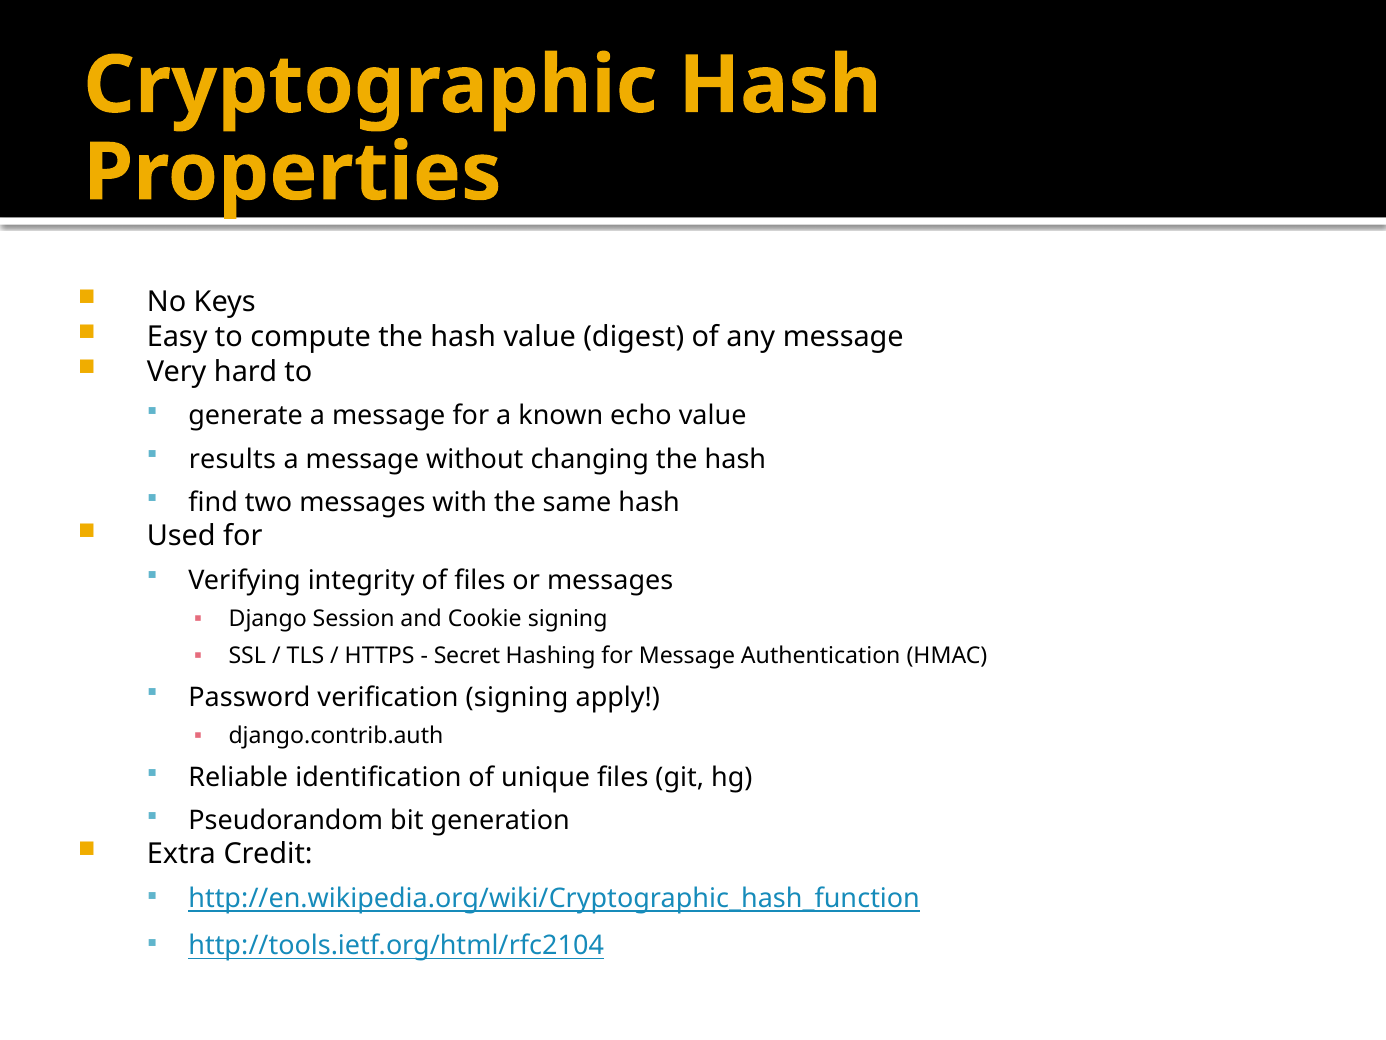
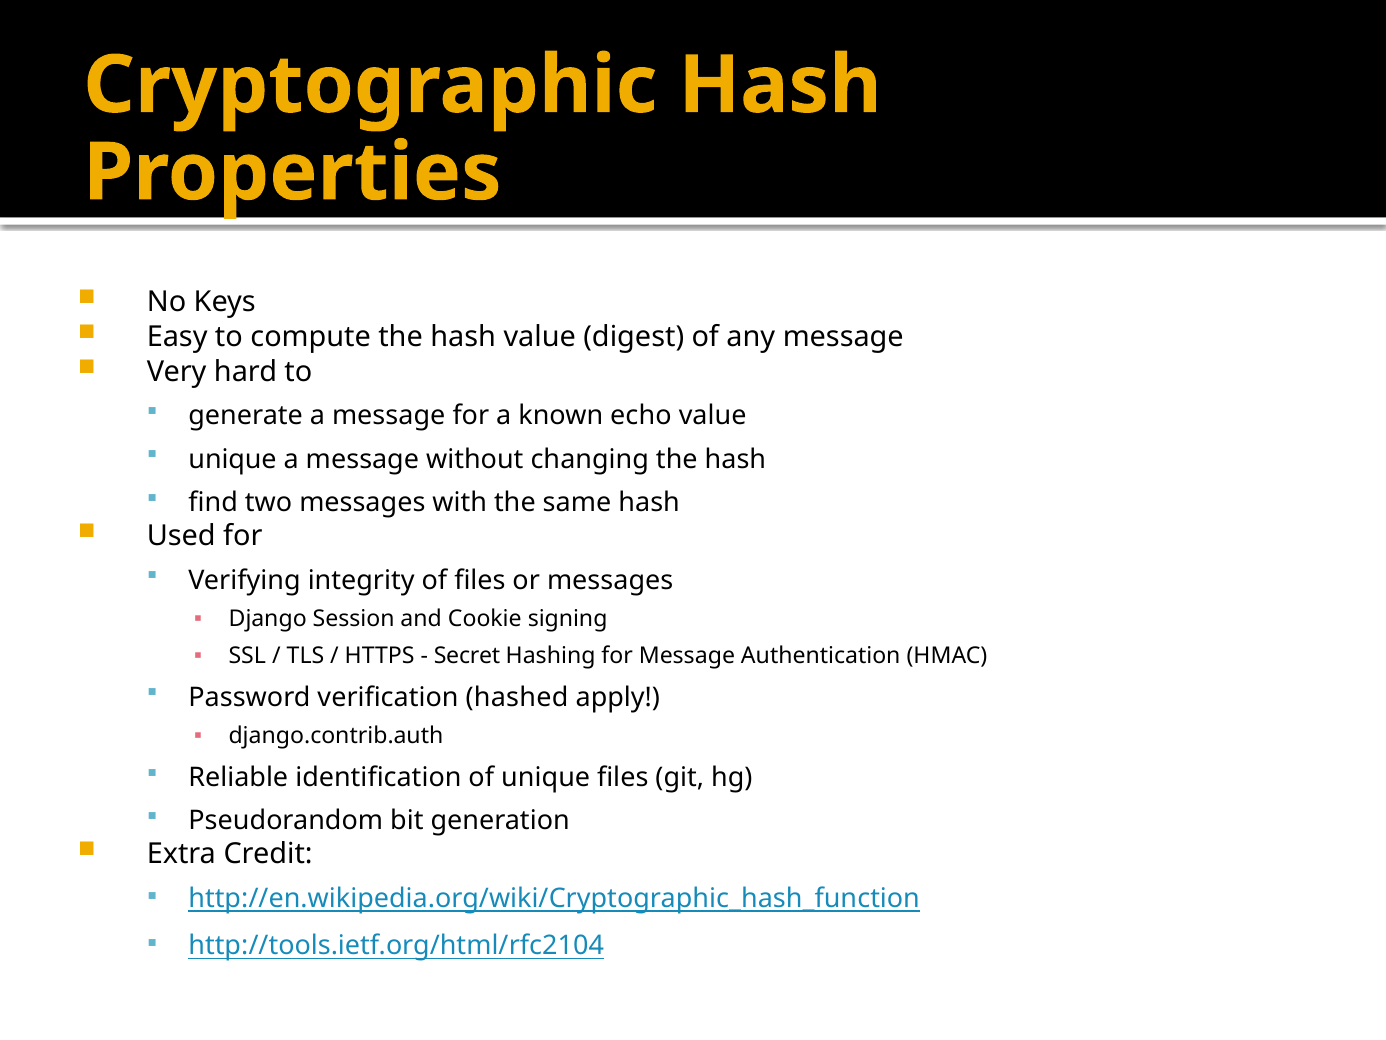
results: results -> unique (233, 459)
verification signing: signing -> hashed (517, 697)
